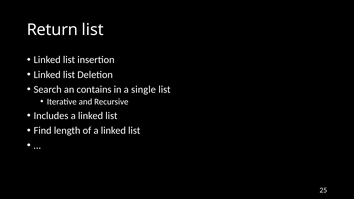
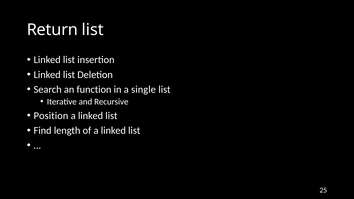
contains: contains -> function (94, 90)
Includes: Includes -> Position (51, 116)
